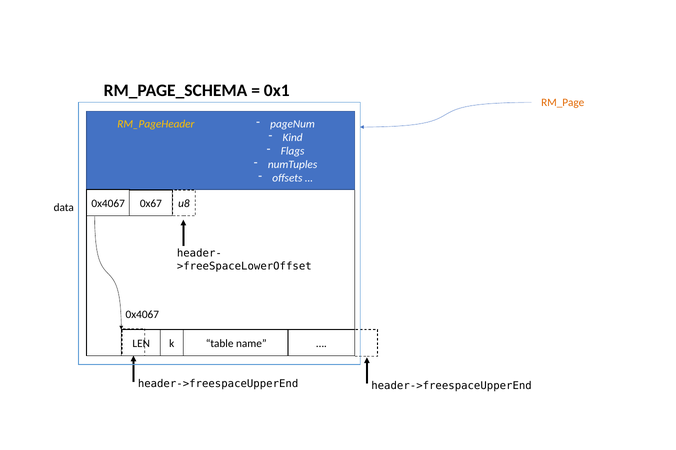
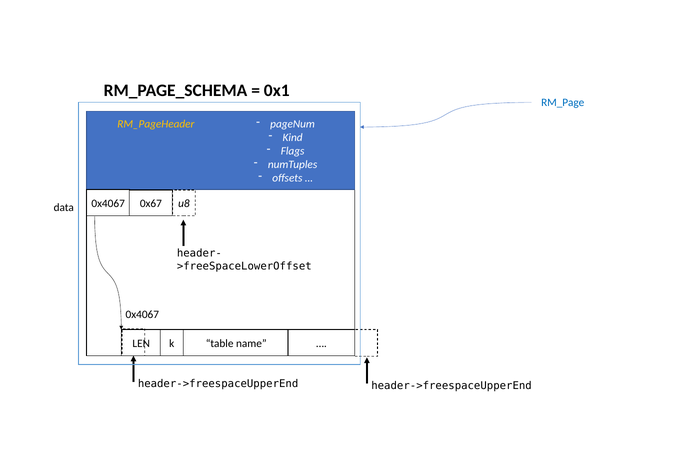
RM_Page colour: orange -> blue (563, 103)
